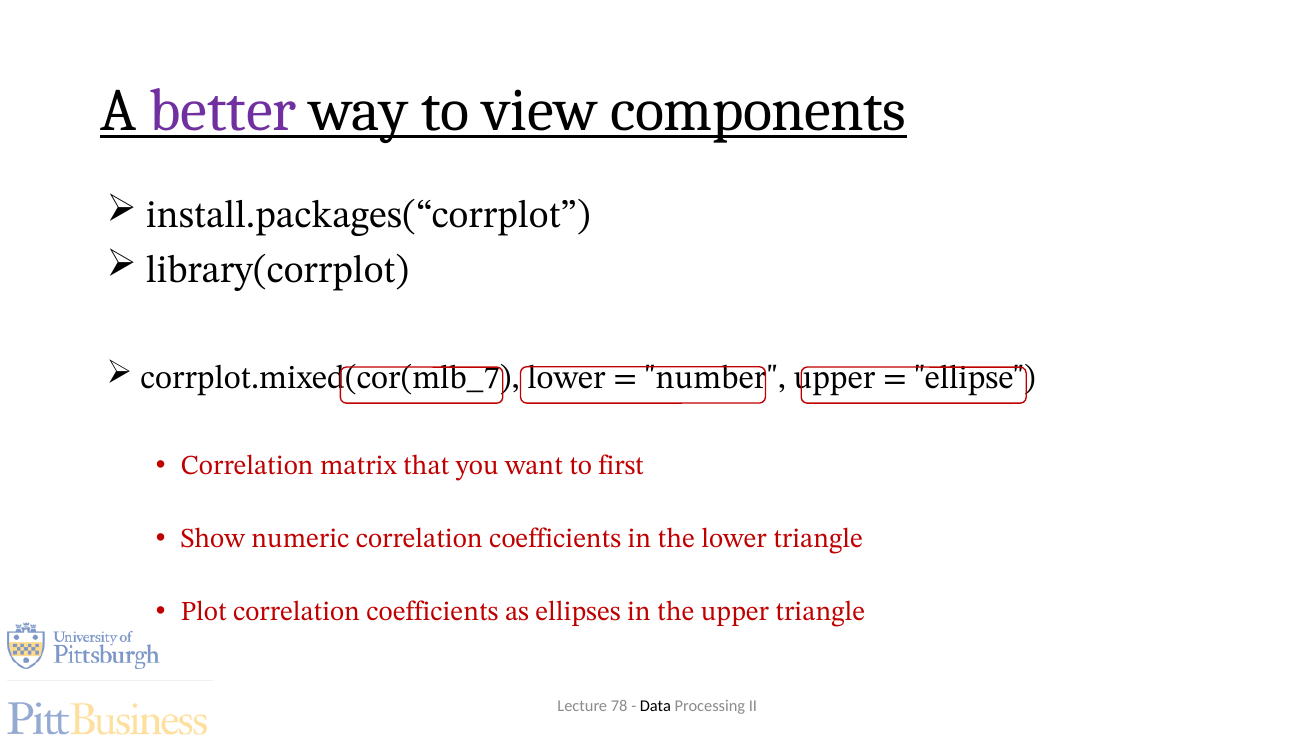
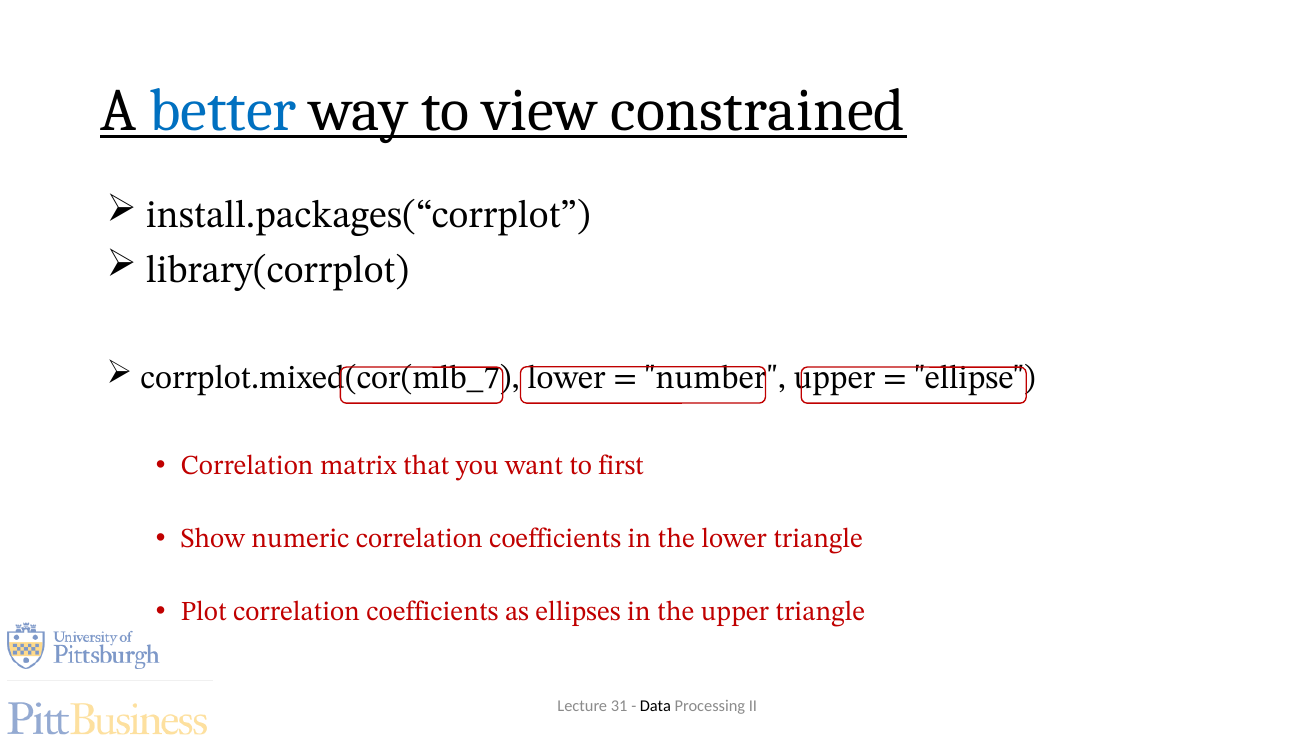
better colour: purple -> blue (223, 110)
components: components -> constrained (758, 110)
78: 78 -> 31 (619, 706)
